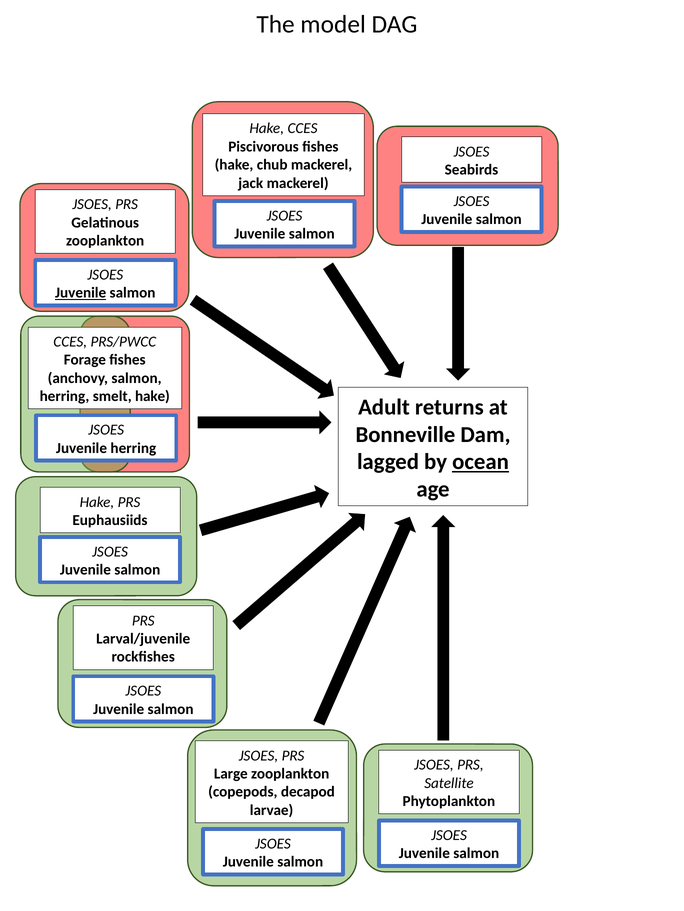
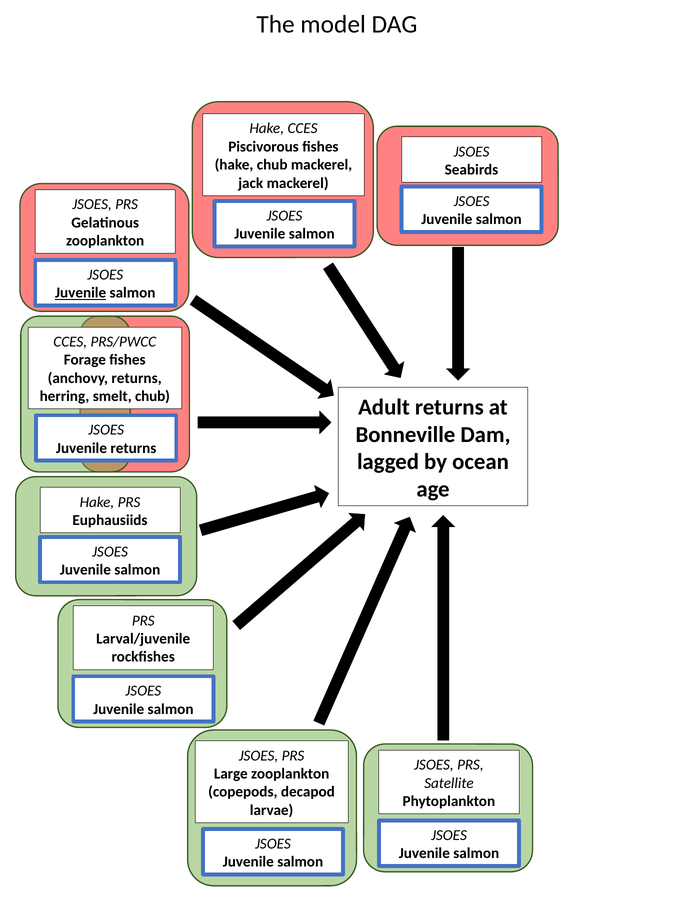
anchovy salmon: salmon -> returns (137, 378)
smelt hake: hake -> chub (152, 397)
Juvenile herring: herring -> returns (133, 449)
ocean underline: present -> none (481, 462)
